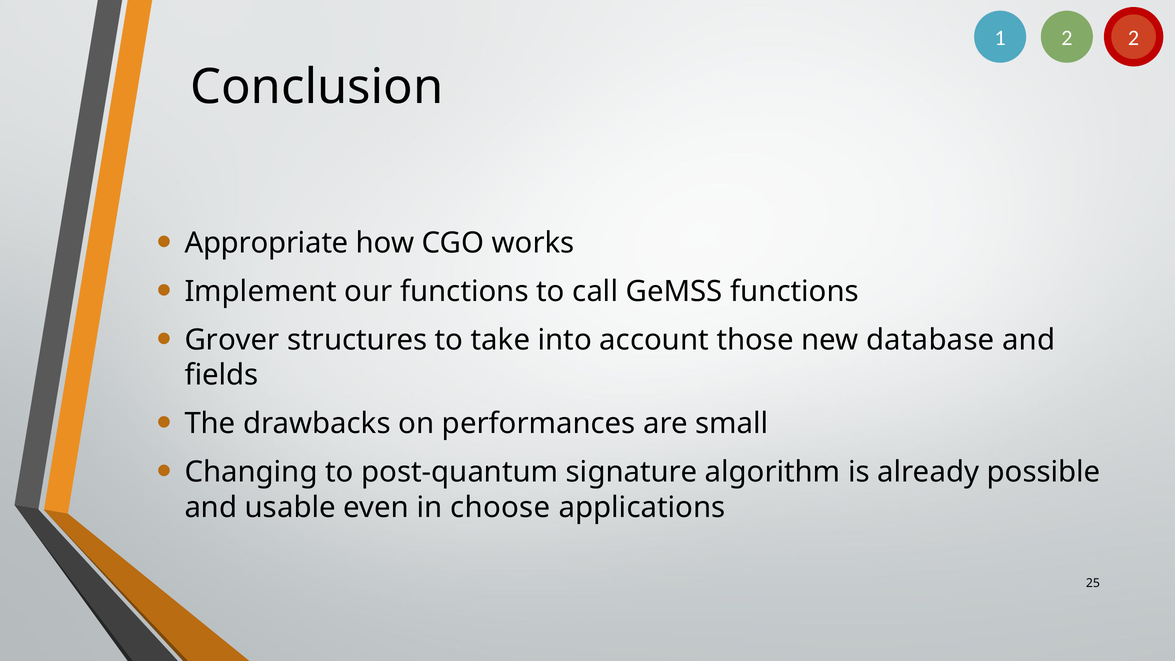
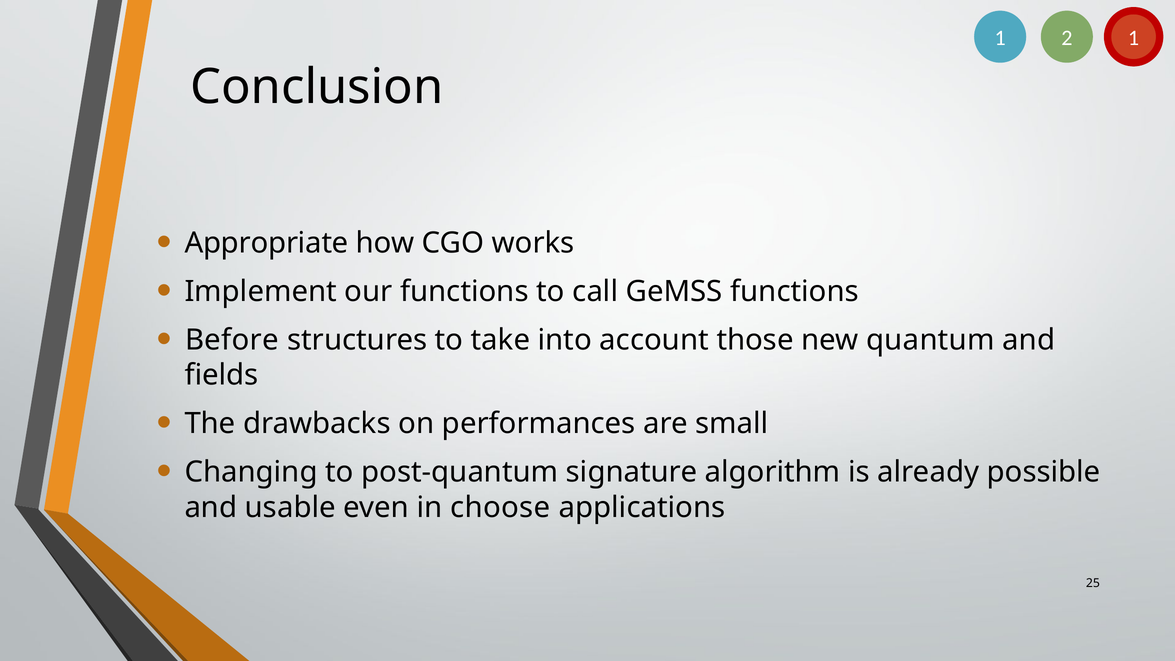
2 2: 2 -> 1 (1134, 38)
Grover: Grover -> Before (232, 340)
database: database -> quantum (930, 340)
